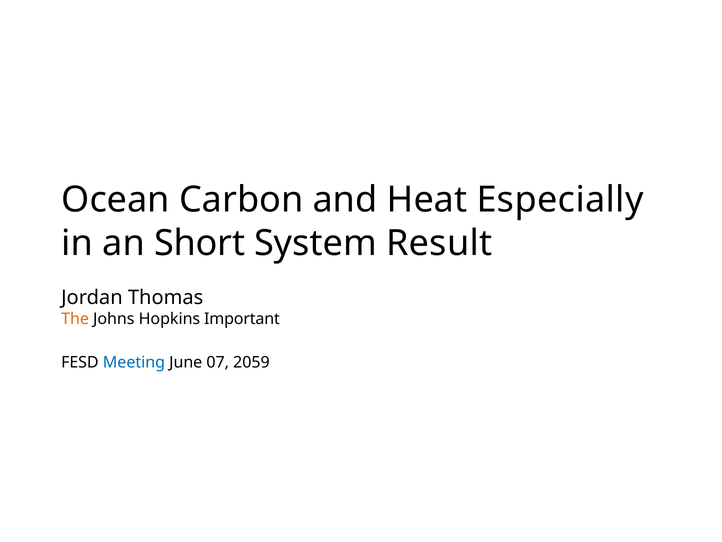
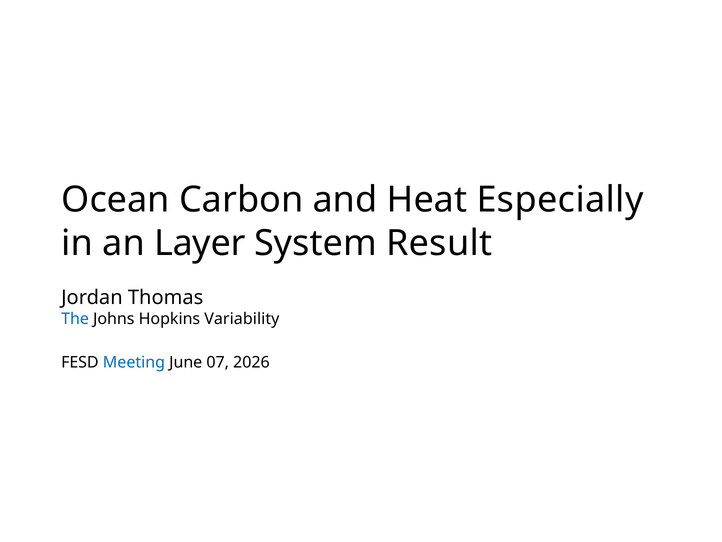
Short: Short -> Layer (200, 243)
The colour: orange -> blue (75, 319)
Important: Important -> Variability (242, 319)
2059: 2059 -> 2026 (251, 362)
